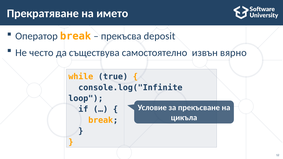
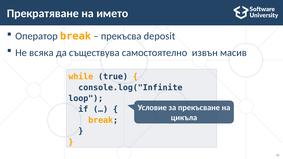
често: често -> всяка (41, 53)
вярно: вярно -> масив (233, 53)
